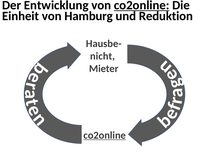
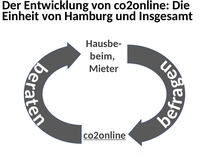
co2online underline: present -> none (142, 5)
Reduktion: Reduktion -> Insgesamt (166, 16)
nicht: nicht -> beim (102, 56)
